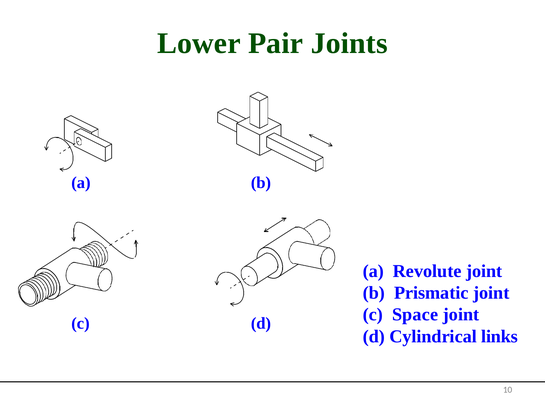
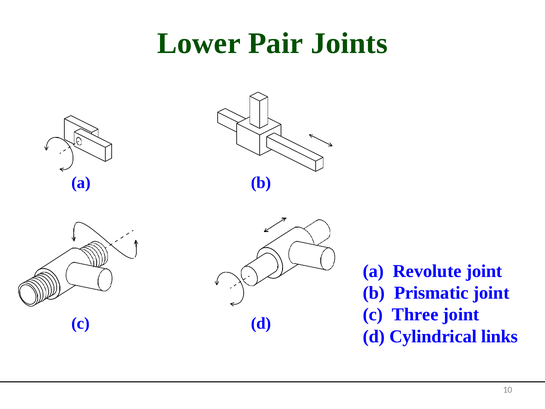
Space: Space -> Three (415, 314)
